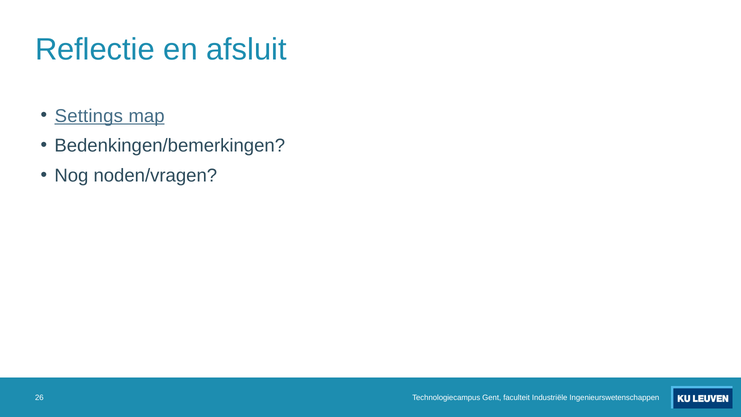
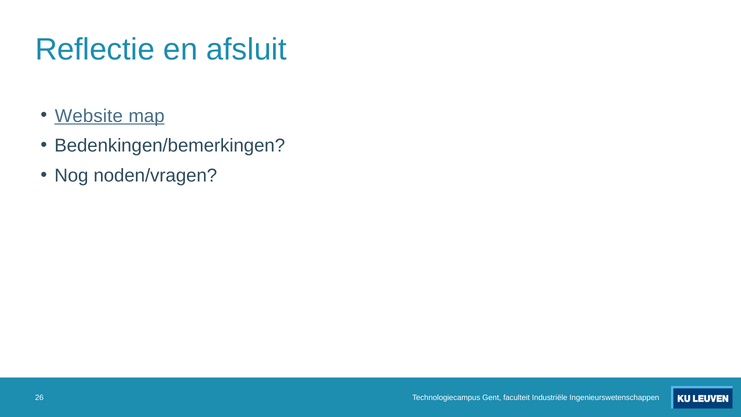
Settings: Settings -> Website (89, 116)
